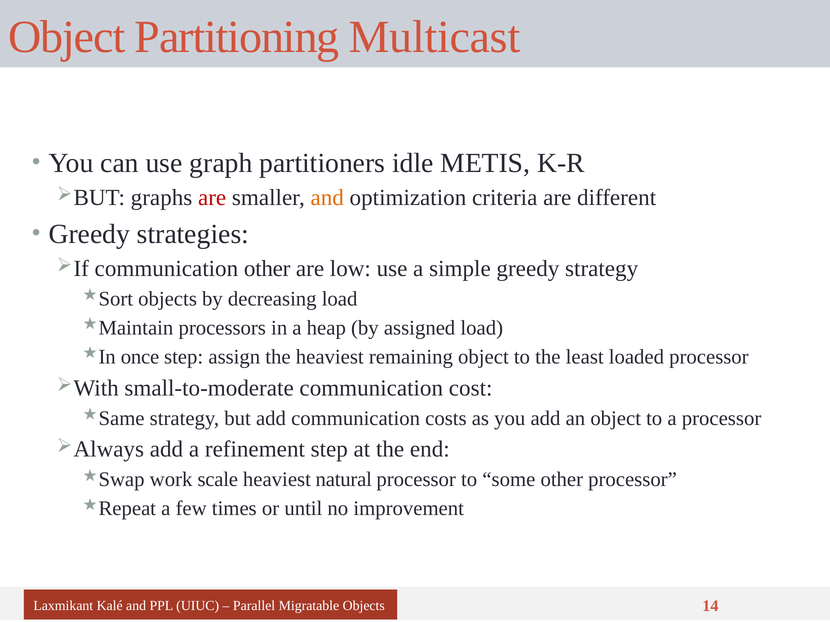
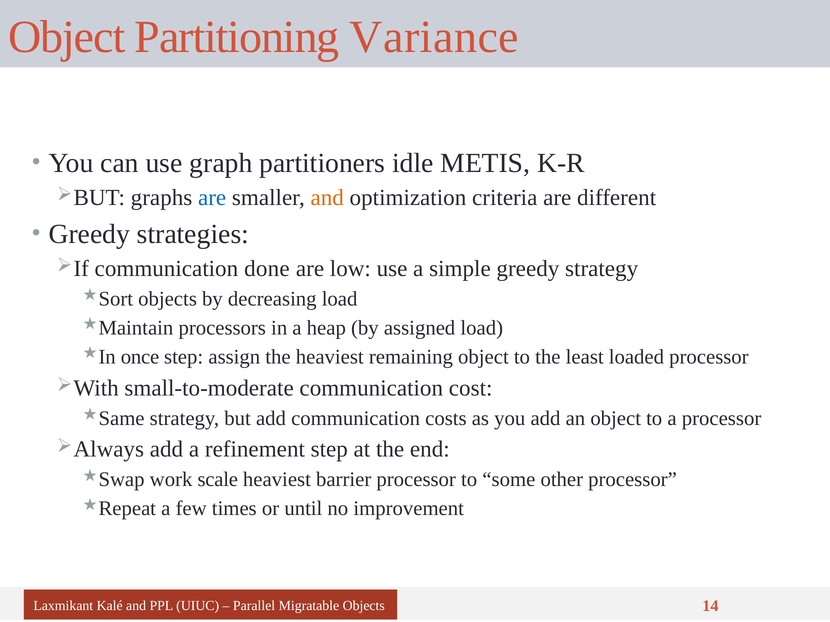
Multicast: Multicast -> Variance (434, 37)
are colour: red -> blue (212, 198)
communication other: other -> done (267, 269)
natural: natural -> barrier (344, 480)
